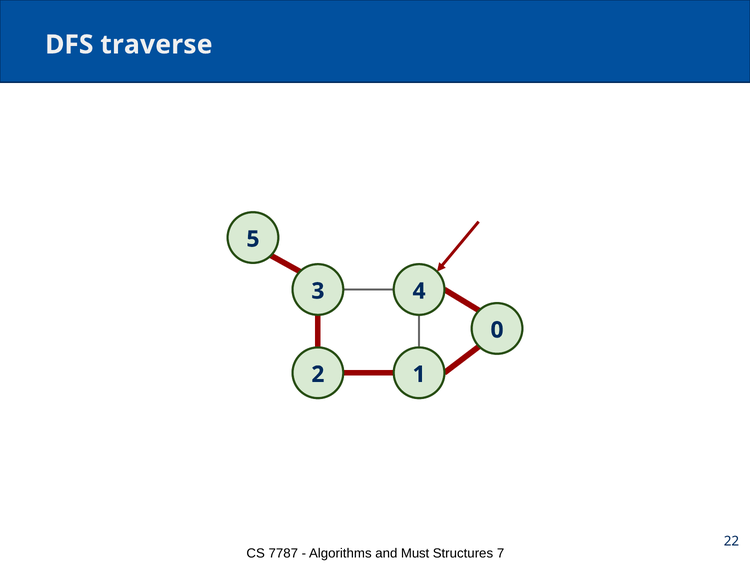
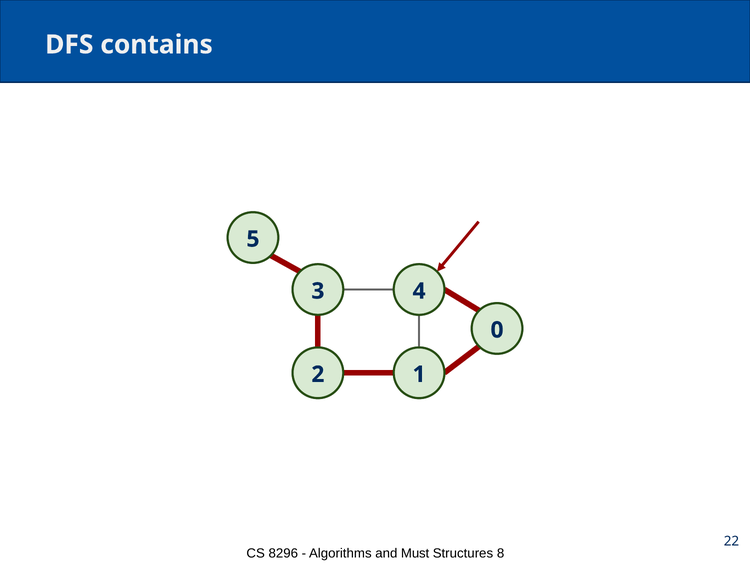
traverse: traverse -> contains (157, 45)
7787: 7787 -> 8296 (283, 553)
7: 7 -> 8 (501, 553)
